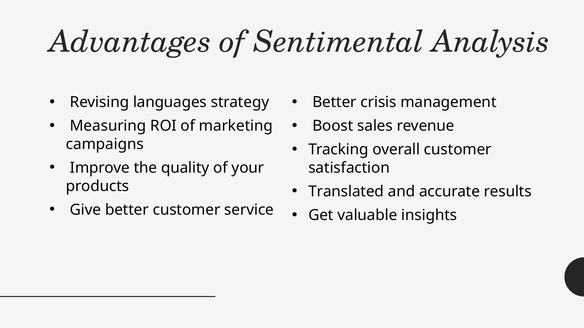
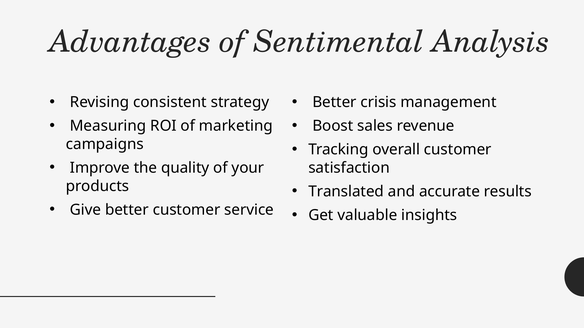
languages: languages -> consistent (170, 102)
